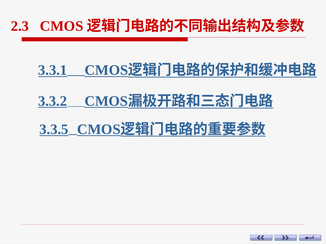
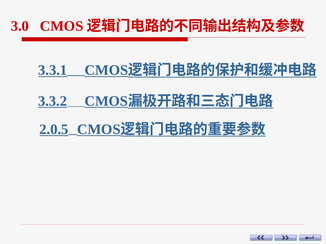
2.3: 2.3 -> 3.0 (20, 26)
3.3.5: 3.3.5 -> 2.0.5 (54, 130)
